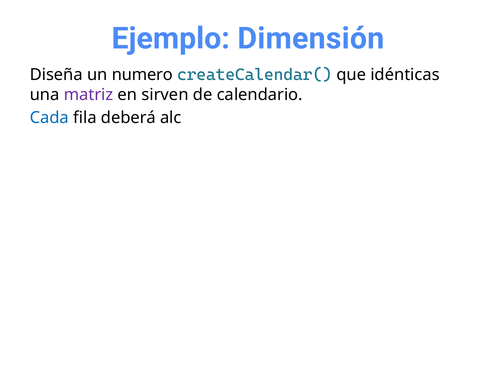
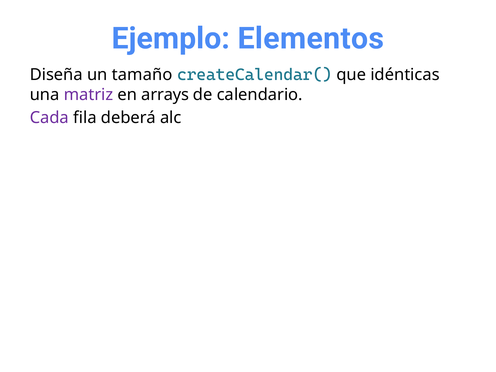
Dimensión: Dimensión -> Elementos (311, 38)
numero: numero -> tamaño (142, 75)
sirven: sirven -> arrays (165, 95)
Cada colour: blue -> purple (49, 118)
